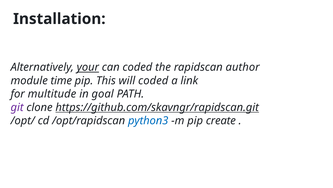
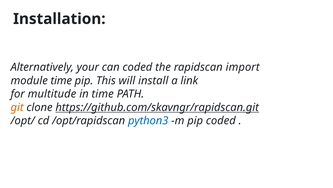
your underline: present -> none (88, 67)
author: author -> import (243, 67)
will coded: coded -> install (153, 80)
in goal: goal -> time (103, 94)
git colour: purple -> orange (17, 107)
pip create: create -> coded (221, 120)
